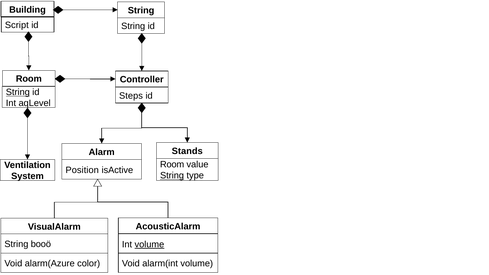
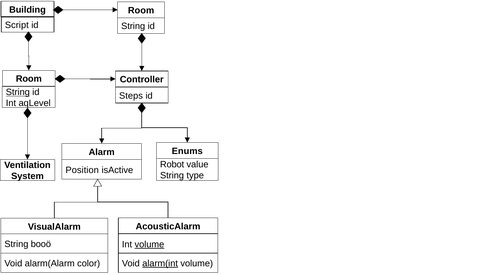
String: String -> Room (141, 10)
Stands: Stands -> Enums (187, 151)
Room: Room -> Robot (172, 165)
String underline: present -> none (172, 176)
alarm(int underline: none -> present (160, 263)
alarm(Azure: alarm(Azure -> alarm(Alarm (50, 264)
